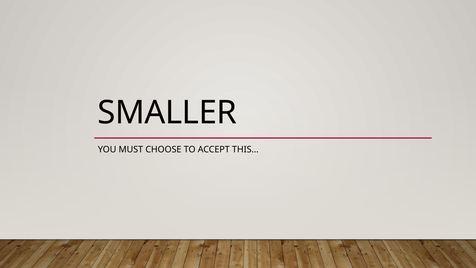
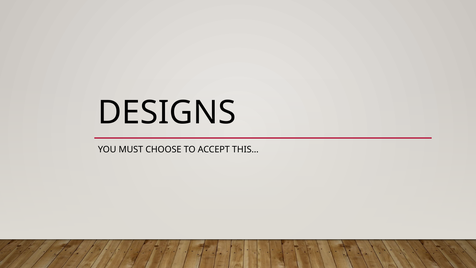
SMALLER: SMALLER -> DESIGNS (167, 113)
